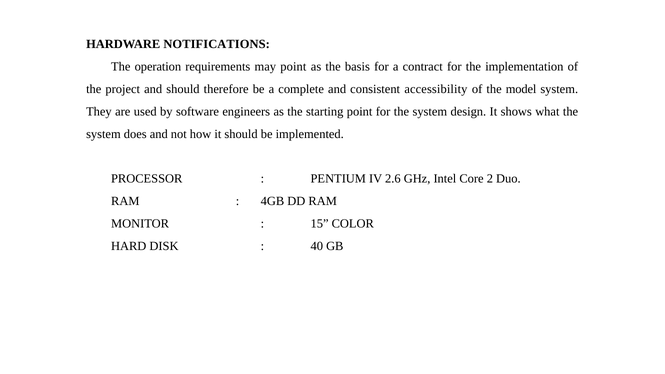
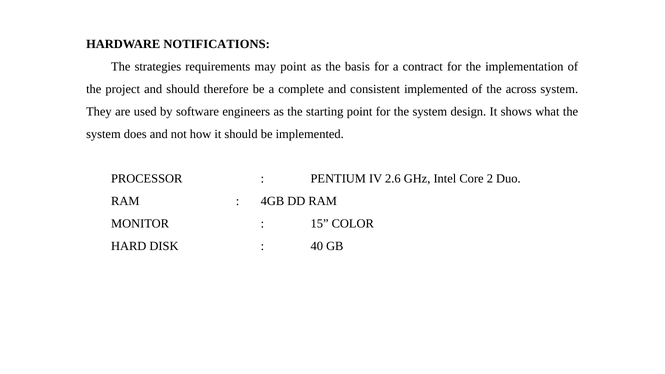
operation: operation -> strategies (158, 67)
consistent accessibility: accessibility -> implemented (436, 89)
model: model -> across (521, 89)
